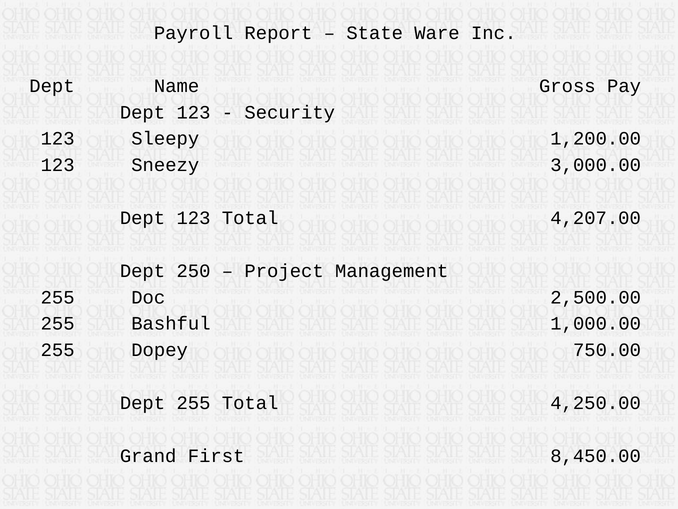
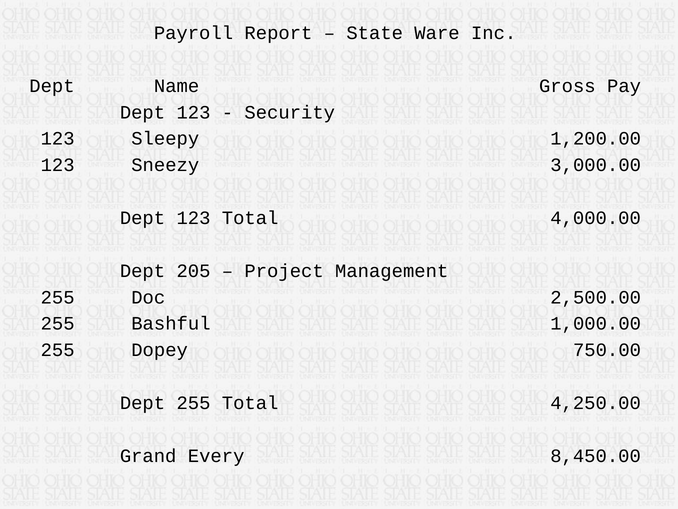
4,207.00: 4,207.00 -> 4,000.00 (596, 218)
250: 250 -> 205 (193, 271)
First: First -> Every (216, 455)
